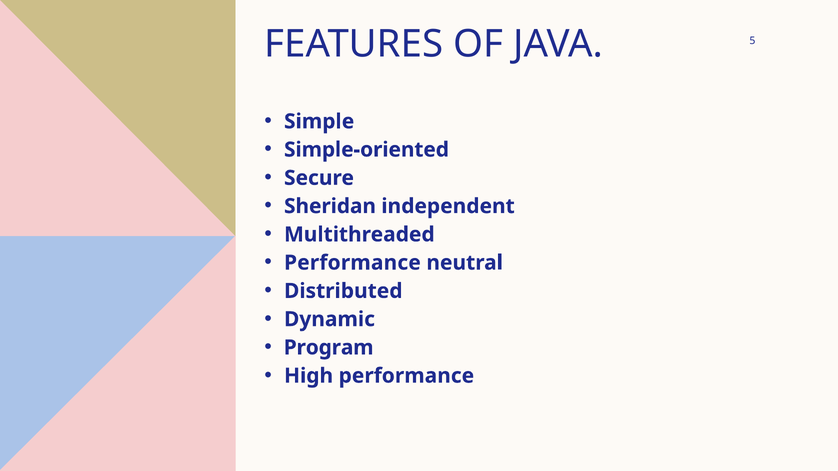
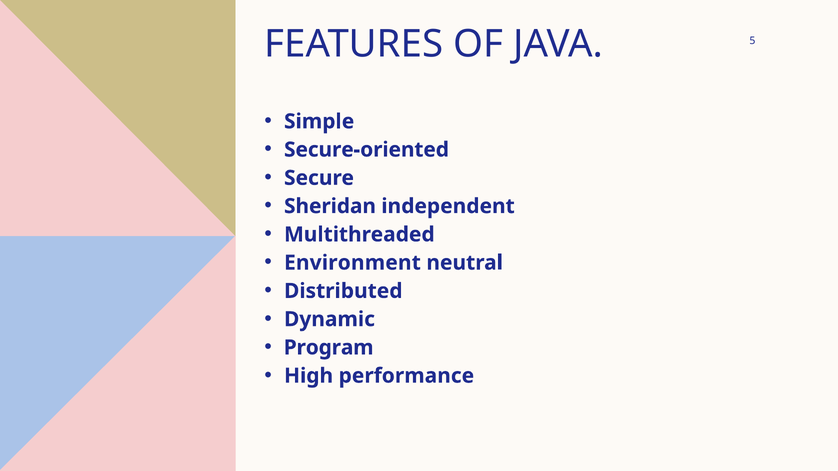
Simple-oriented: Simple-oriented -> Secure-oriented (366, 150)
Performance: Performance -> Environment (352, 263)
